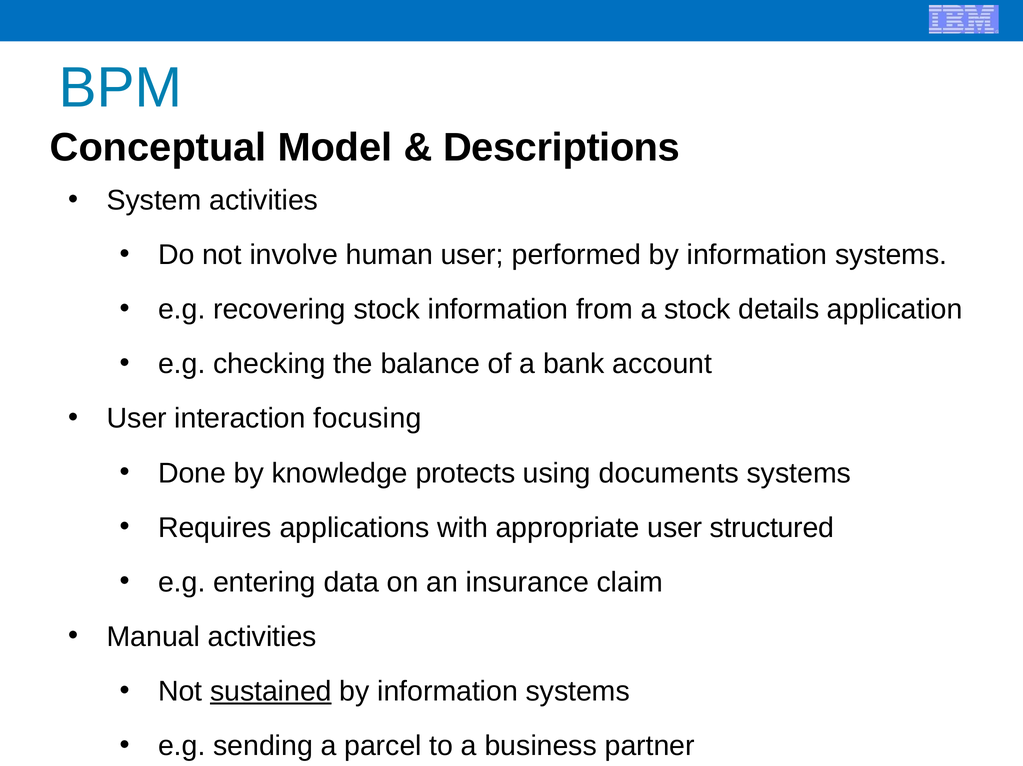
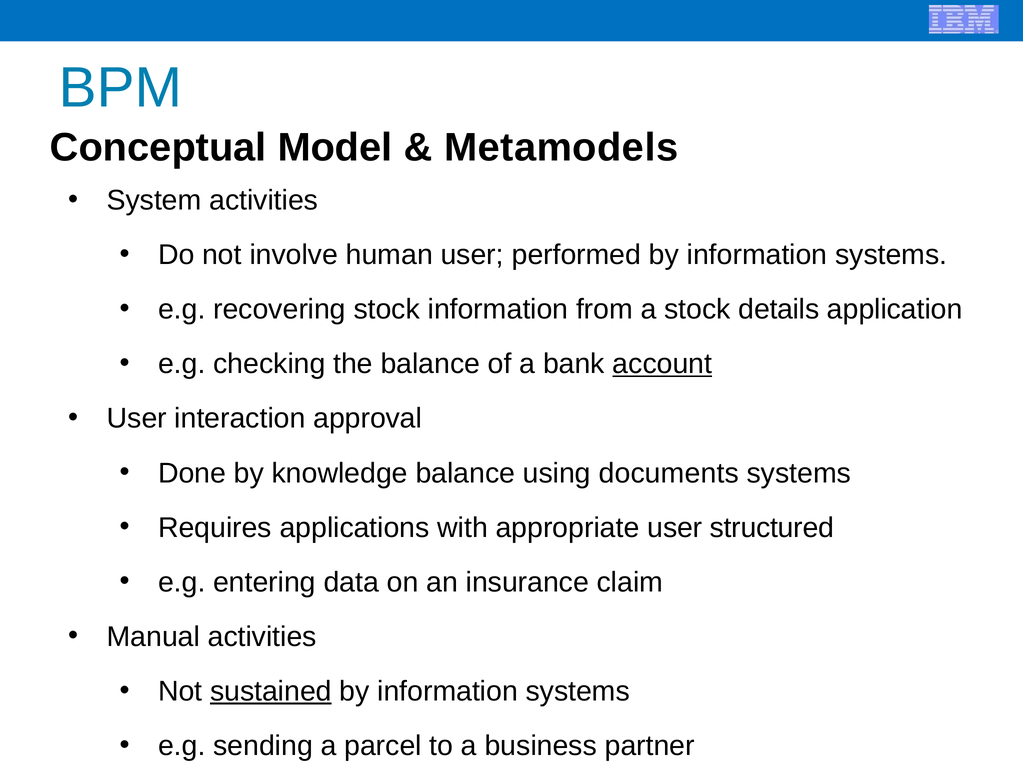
Descriptions: Descriptions -> Metamodels (561, 148)
account underline: none -> present (662, 364)
focusing: focusing -> approval (368, 419)
knowledge protects: protects -> balance (465, 473)
